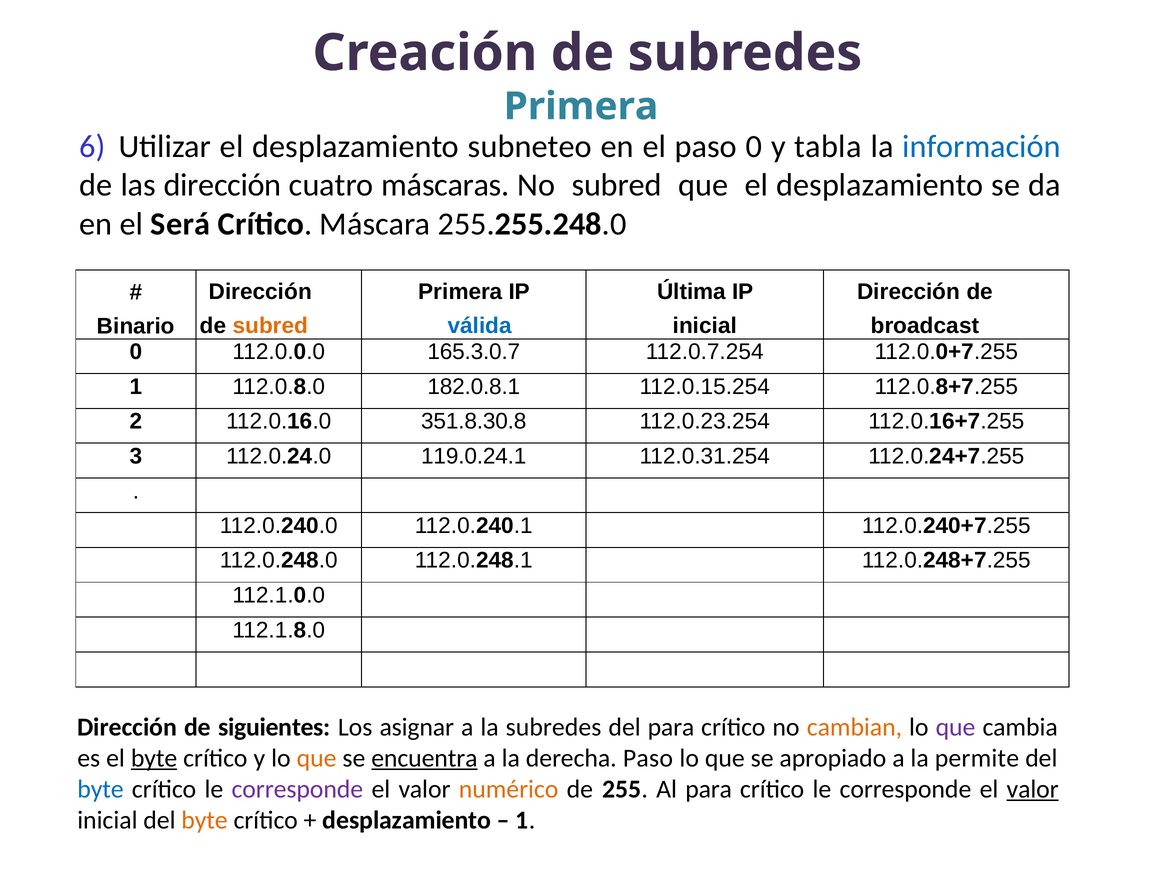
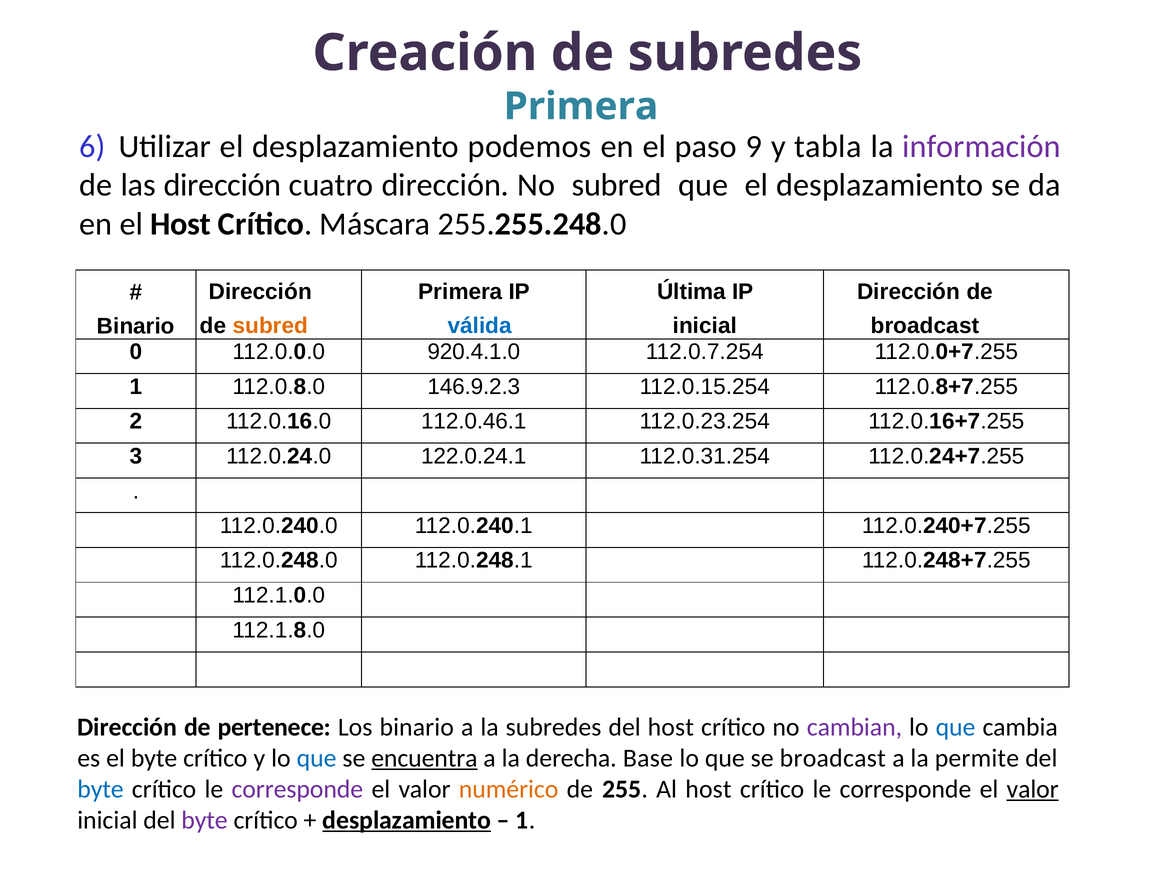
subneteo: subneteo -> podemos (530, 146)
paso 0: 0 -> 9 (754, 146)
información colour: blue -> purple (981, 146)
cuatro máscaras: máscaras -> dirección (445, 185)
el Será: Será -> Host (181, 224)
165.3.0.7: 165.3.0.7 -> 920.4.1.0 (474, 352)
182.0.8.1: 182.0.8.1 -> 146.9.2.3 (474, 386)
351.8.30.8: 351.8.30.8 -> 112.0.46.1 (474, 421)
119.0.24.1: 119.0.24.1 -> 122.0.24.1 (474, 456)
siguientes: siguientes -> pertenece (274, 727)
Los asignar: asignar -> binario (417, 727)
del para: para -> host (671, 727)
cambian colour: orange -> purple (854, 727)
que colour: purple -> blue (956, 727)
byte underline: present -> none (154, 758)
que colour: orange -> blue (317, 758)
derecha Paso: Paso -> Base (648, 758)
se apropiado: apropiado -> broadcast (833, 758)
Al para: para -> host (708, 789)
byte colour: orange -> purple (205, 820)
desplazamiento underline: none -> present (407, 820)
